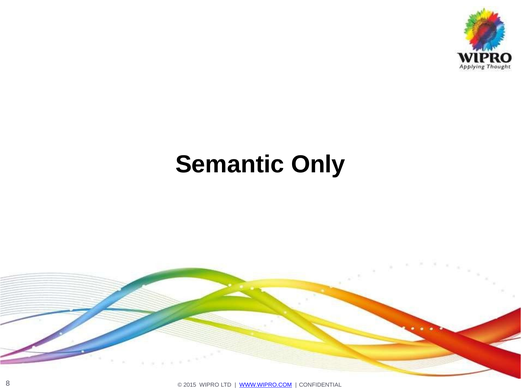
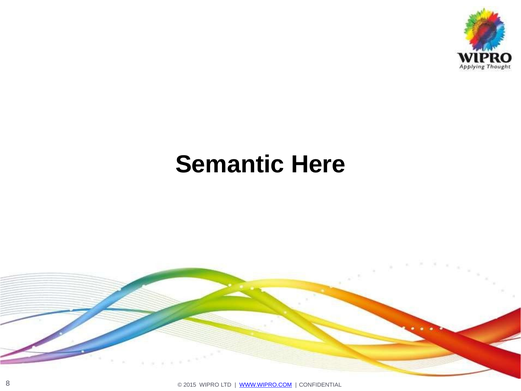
Only: Only -> Here (318, 164)
